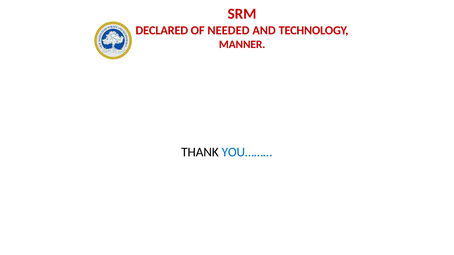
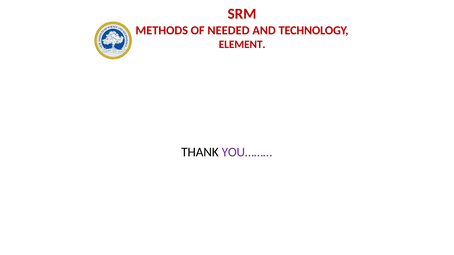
DECLARED: DECLARED -> METHODS (162, 30)
MANNER: MANNER -> ELEMENT (242, 45)
YOU……… colour: blue -> purple (247, 152)
